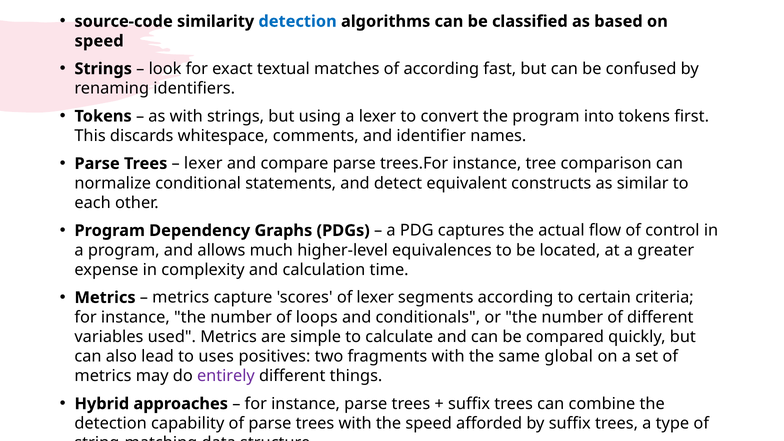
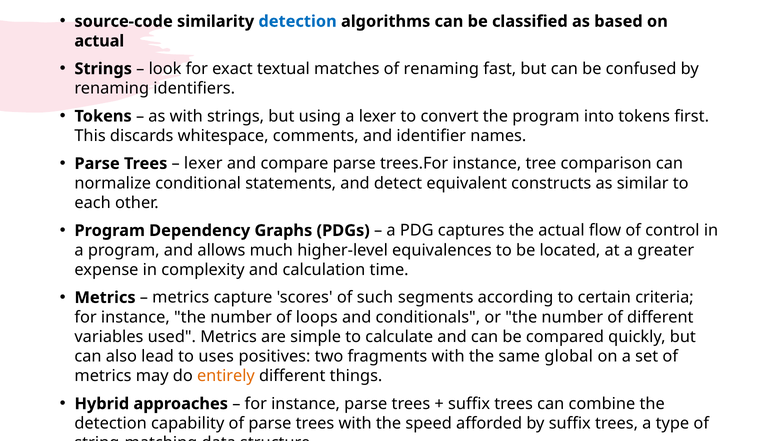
speed: speed -> actual (99, 41)
of according: according -> renaming (441, 69)
of lexer: lexer -> such (375, 298)
entirely colour: purple -> orange (226, 376)
